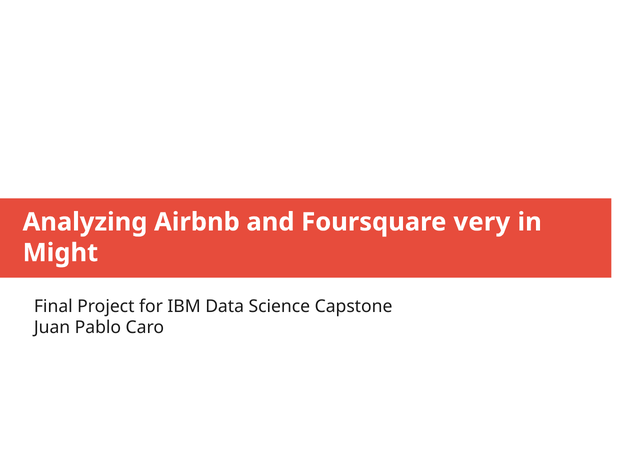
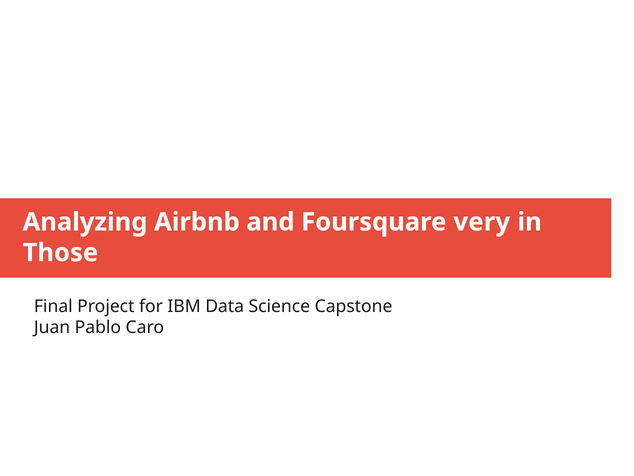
Might: Might -> Those (60, 252)
